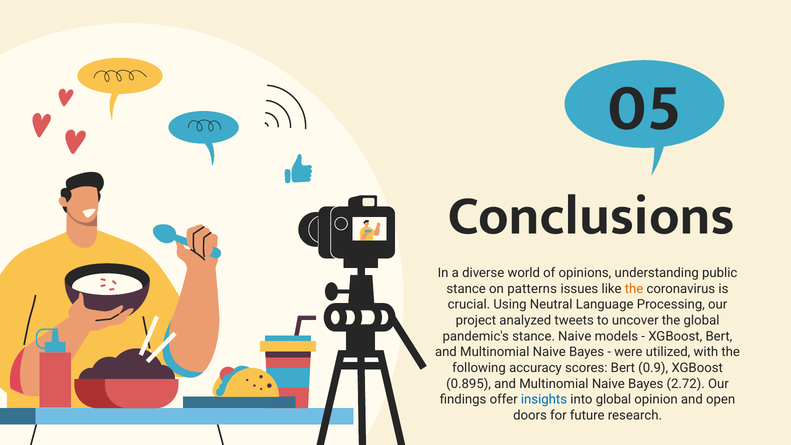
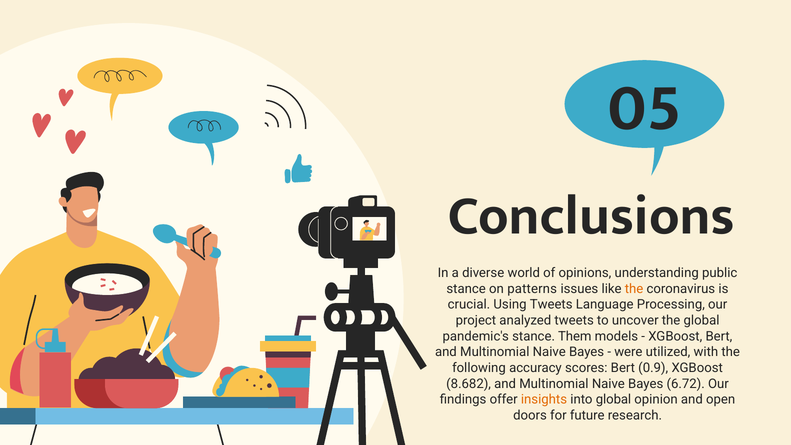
Using Neutral: Neutral -> Tweets (551, 305)
stance Naive: Naive -> Them (575, 336)
0.895: 0.895 -> 8.682 (469, 384)
2.72: 2.72 -> 6.72 (686, 384)
insights colour: blue -> orange (544, 399)
